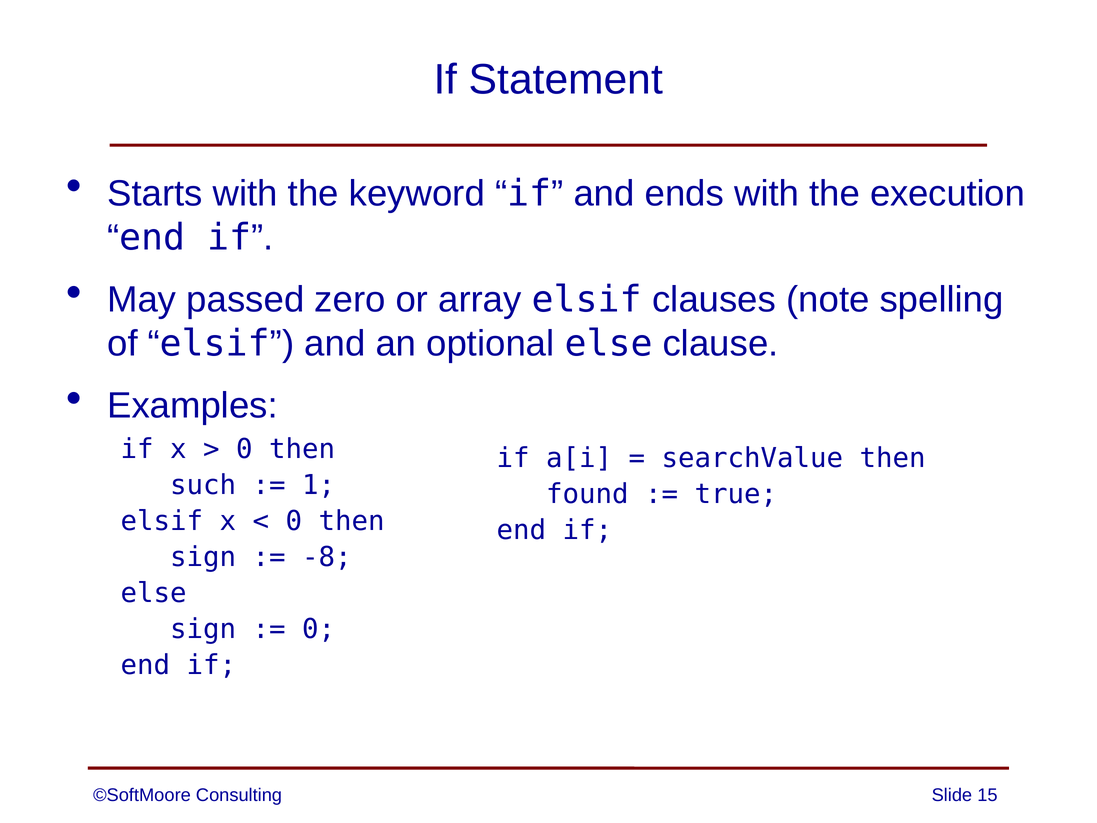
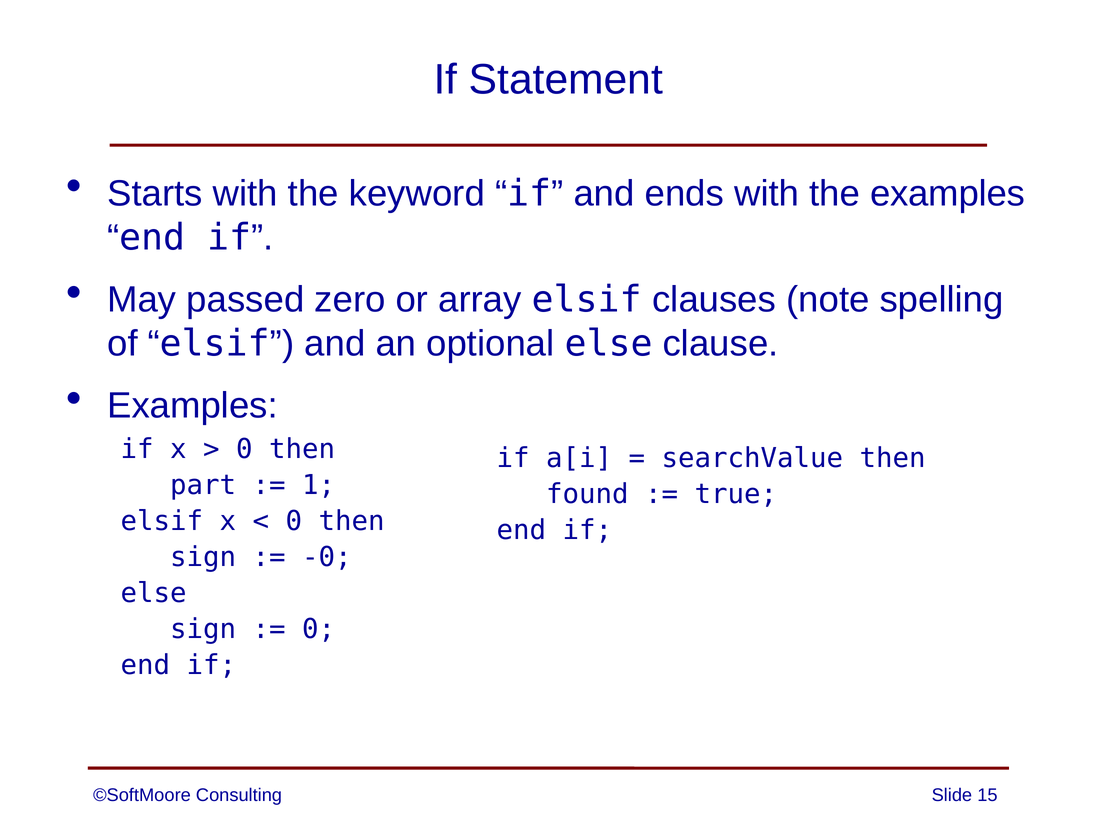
the execution: execution -> examples (948, 194)
such: such -> part (203, 485)
-8: -8 -> -0 (327, 557)
